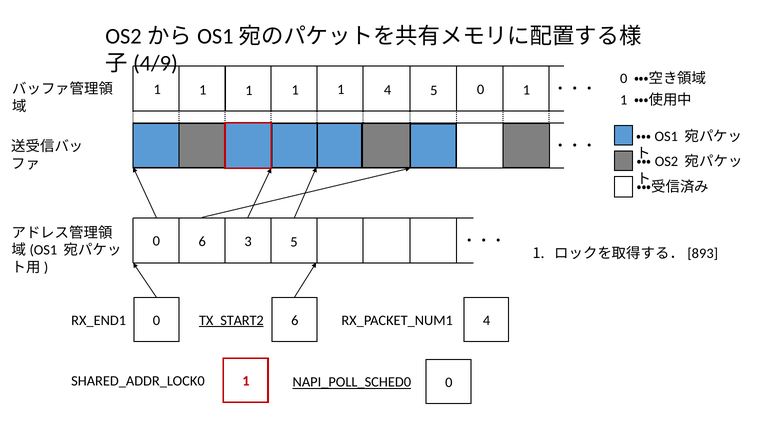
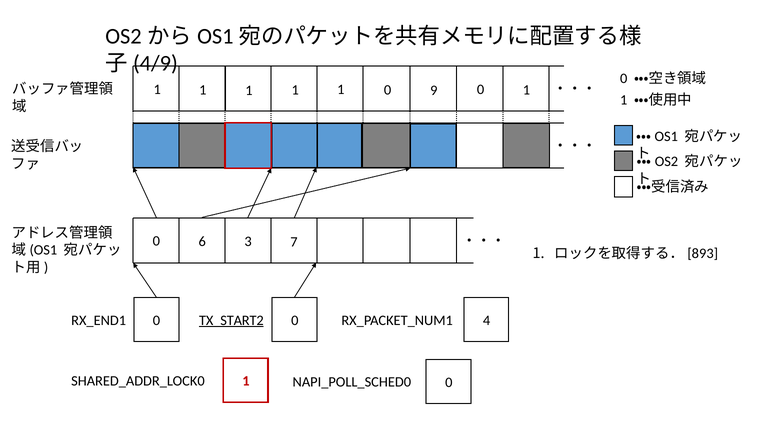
1 5: 5 -> 9 (434, 90)
4: 4 -> 0 (388, 90)
3 5: 5 -> 7 (294, 242)
0 6: 6 -> 0 (295, 320)
NAPI_POLL_SCHED0 underline: present -> none (352, 382)
